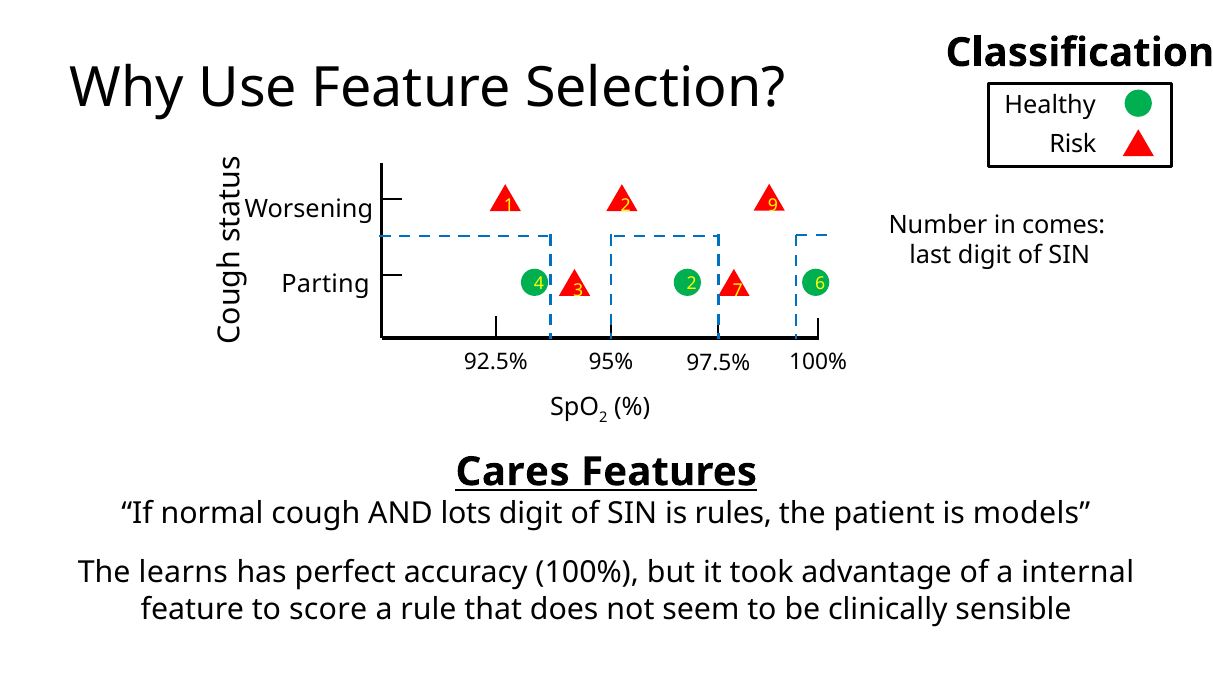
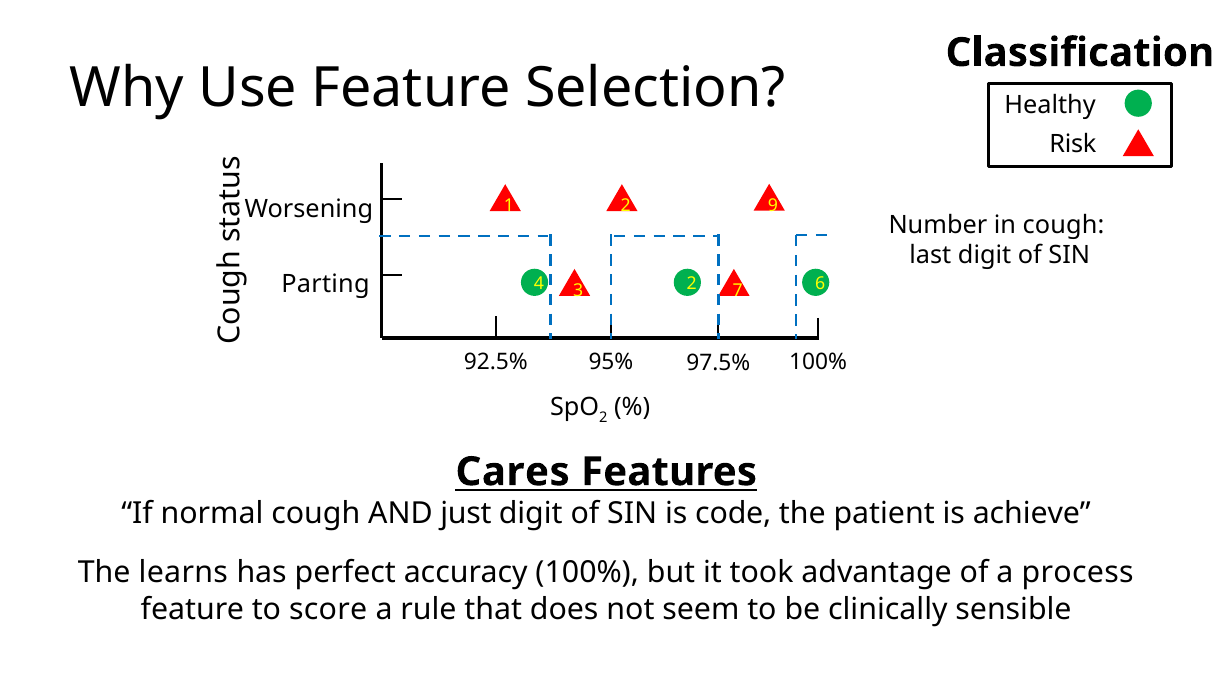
in comes: comes -> cough (1064, 225)
lots: lots -> just (466, 514)
rules: rules -> code (733, 514)
models: models -> achieve (1032, 514)
internal: internal -> process (1078, 573)
